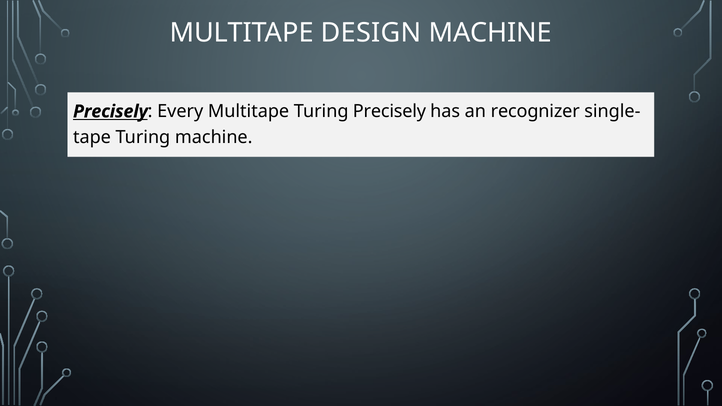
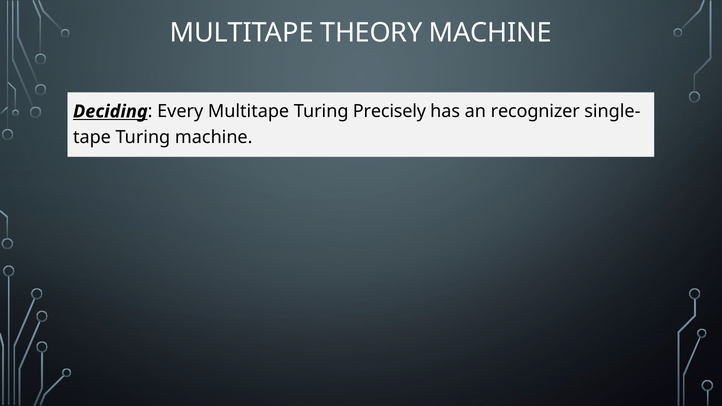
DESIGN: DESIGN -> THEORY (371, 33)
Precisely: Precisely -> Deciding (110, 111)
